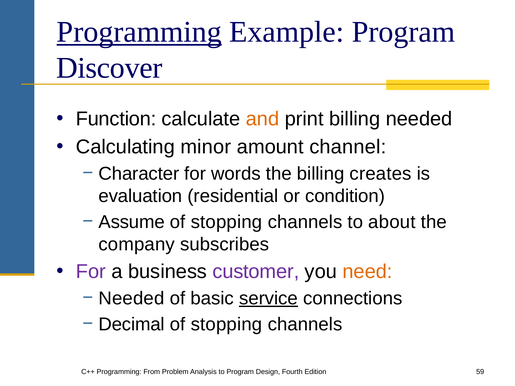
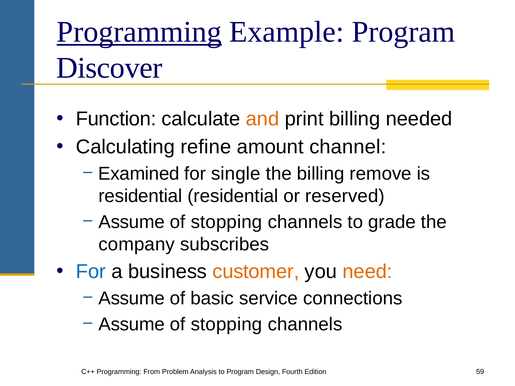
minor: minor -> refine (206, 147)
Character: Character -> Examined (139, 174)
words: words -> single (236, 174)
creates: creates -> remove (381, 174)
evaluation: evaluation -> residential (140, 196)
condition: condition -> reserved (345, 196)
about: about -> grade (392, 222)
For colour: purple -> blue (91, 272)
customer colour: purple -> orange (256, 272)
Needed: Needed -> Assume (132, 299)
service underline: present -> none (269, 299)
Decimal: Decimal -> Assume (132, 325)
